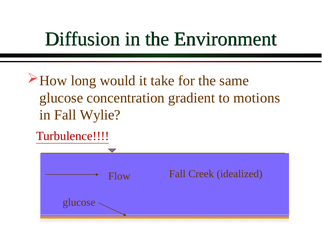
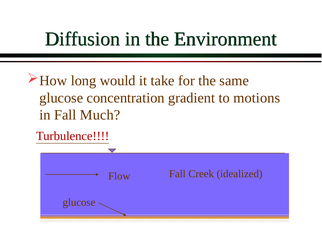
Wylie: Wylie -> Much (100, 115)
